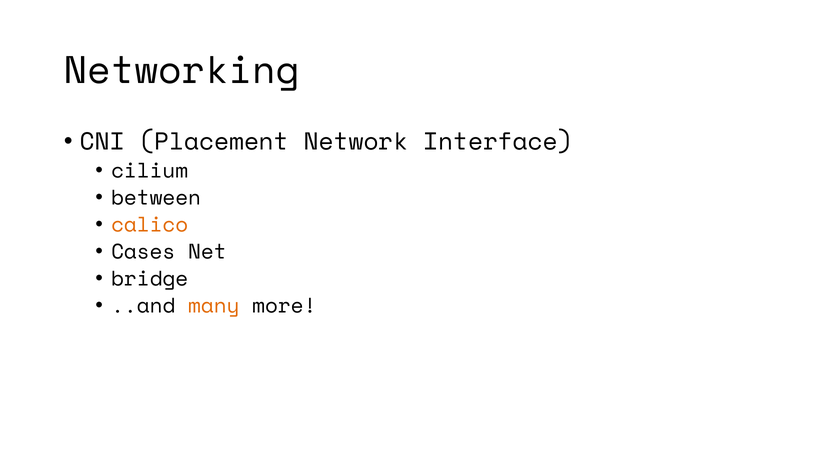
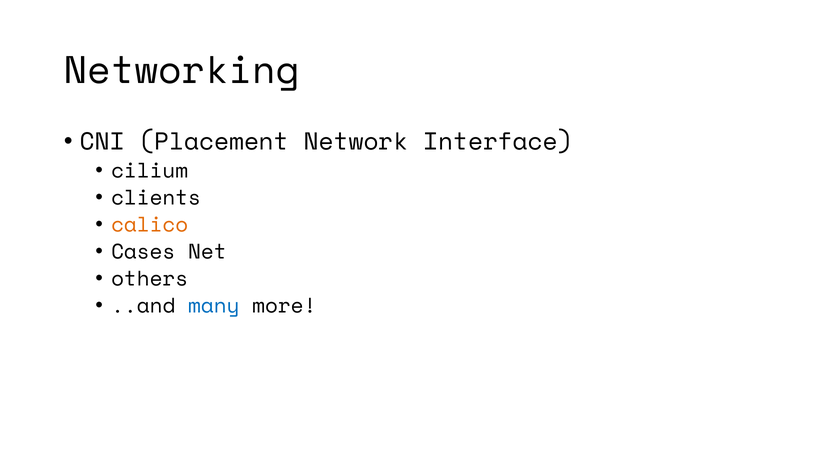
between: between -> clients (156, 198)
bridge: bridge -> others (150, 279)
many colour: orange -> blue (214, 306)
